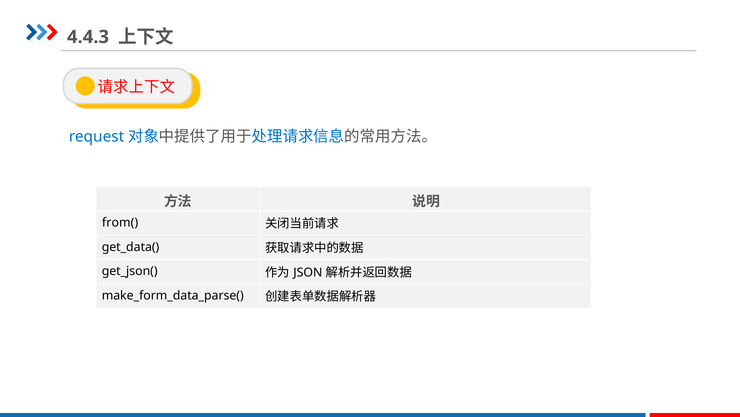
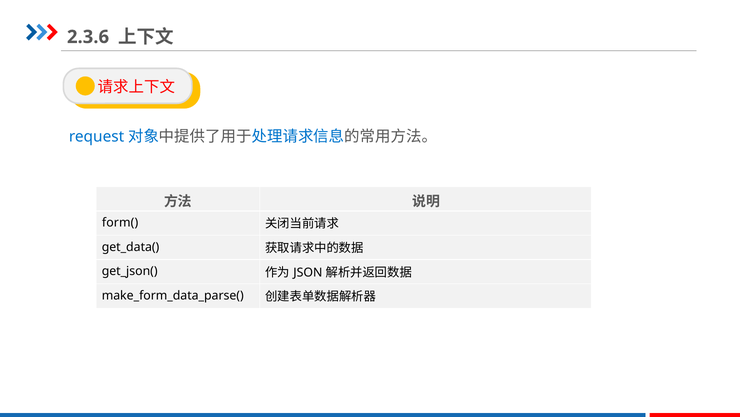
4.4.3: 4.4.3 -> 2.3.6 (88, 37)
from(: from( -> form( (120, 222)
